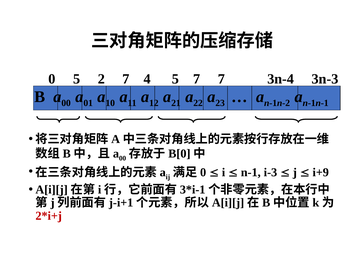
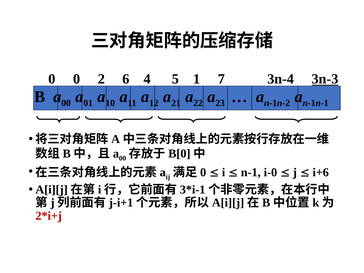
0 5: 5 -> 0 (77, 79)
2 7: 7 -> 6 (126, 79)
5 7: 7 -> 1 (197, 79)
3n-3 underline: none -> present (325, 79)
i-3: i-3 -> i-0 (270, 172)
i+9: i+9 -> i+6 (321, 172)
